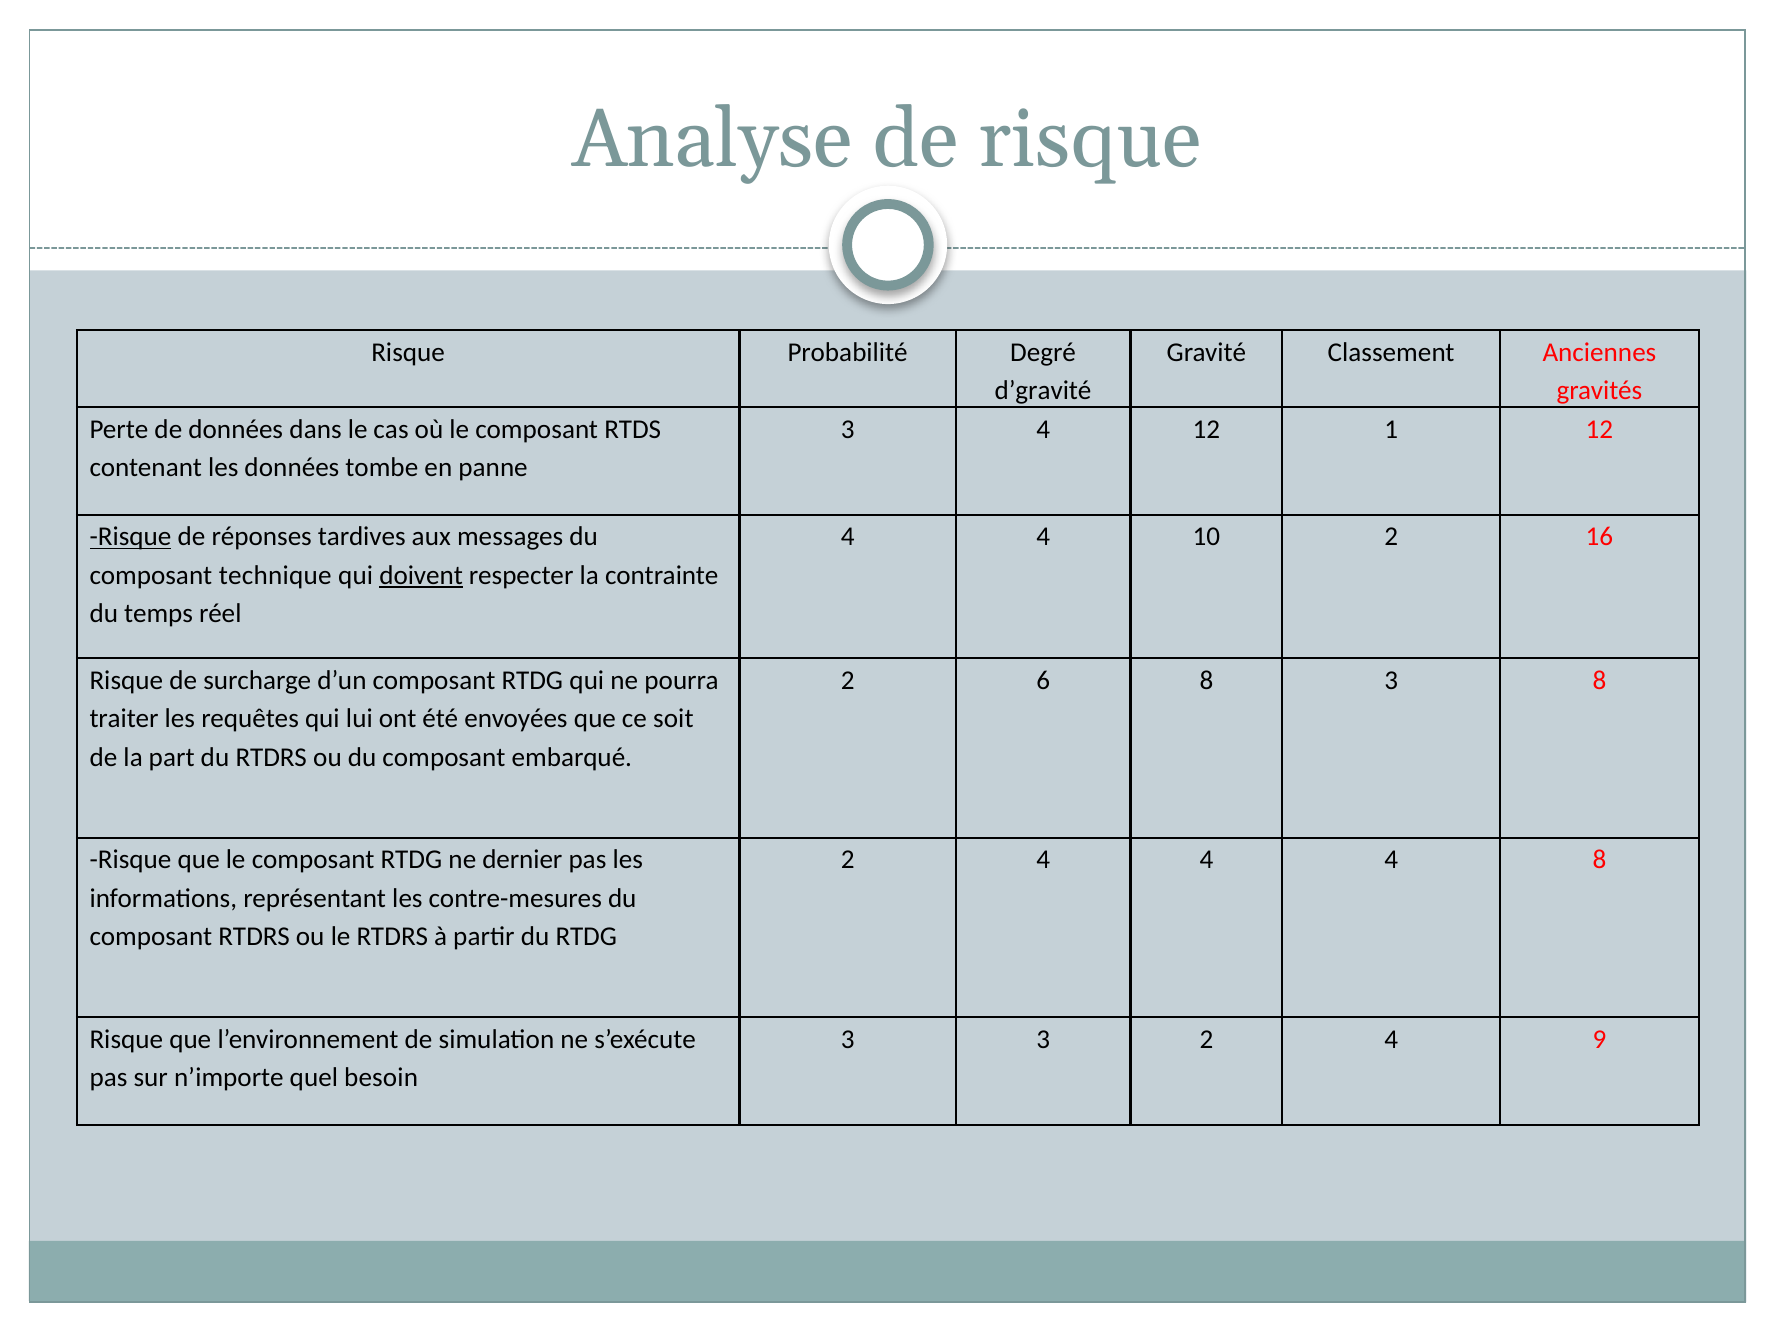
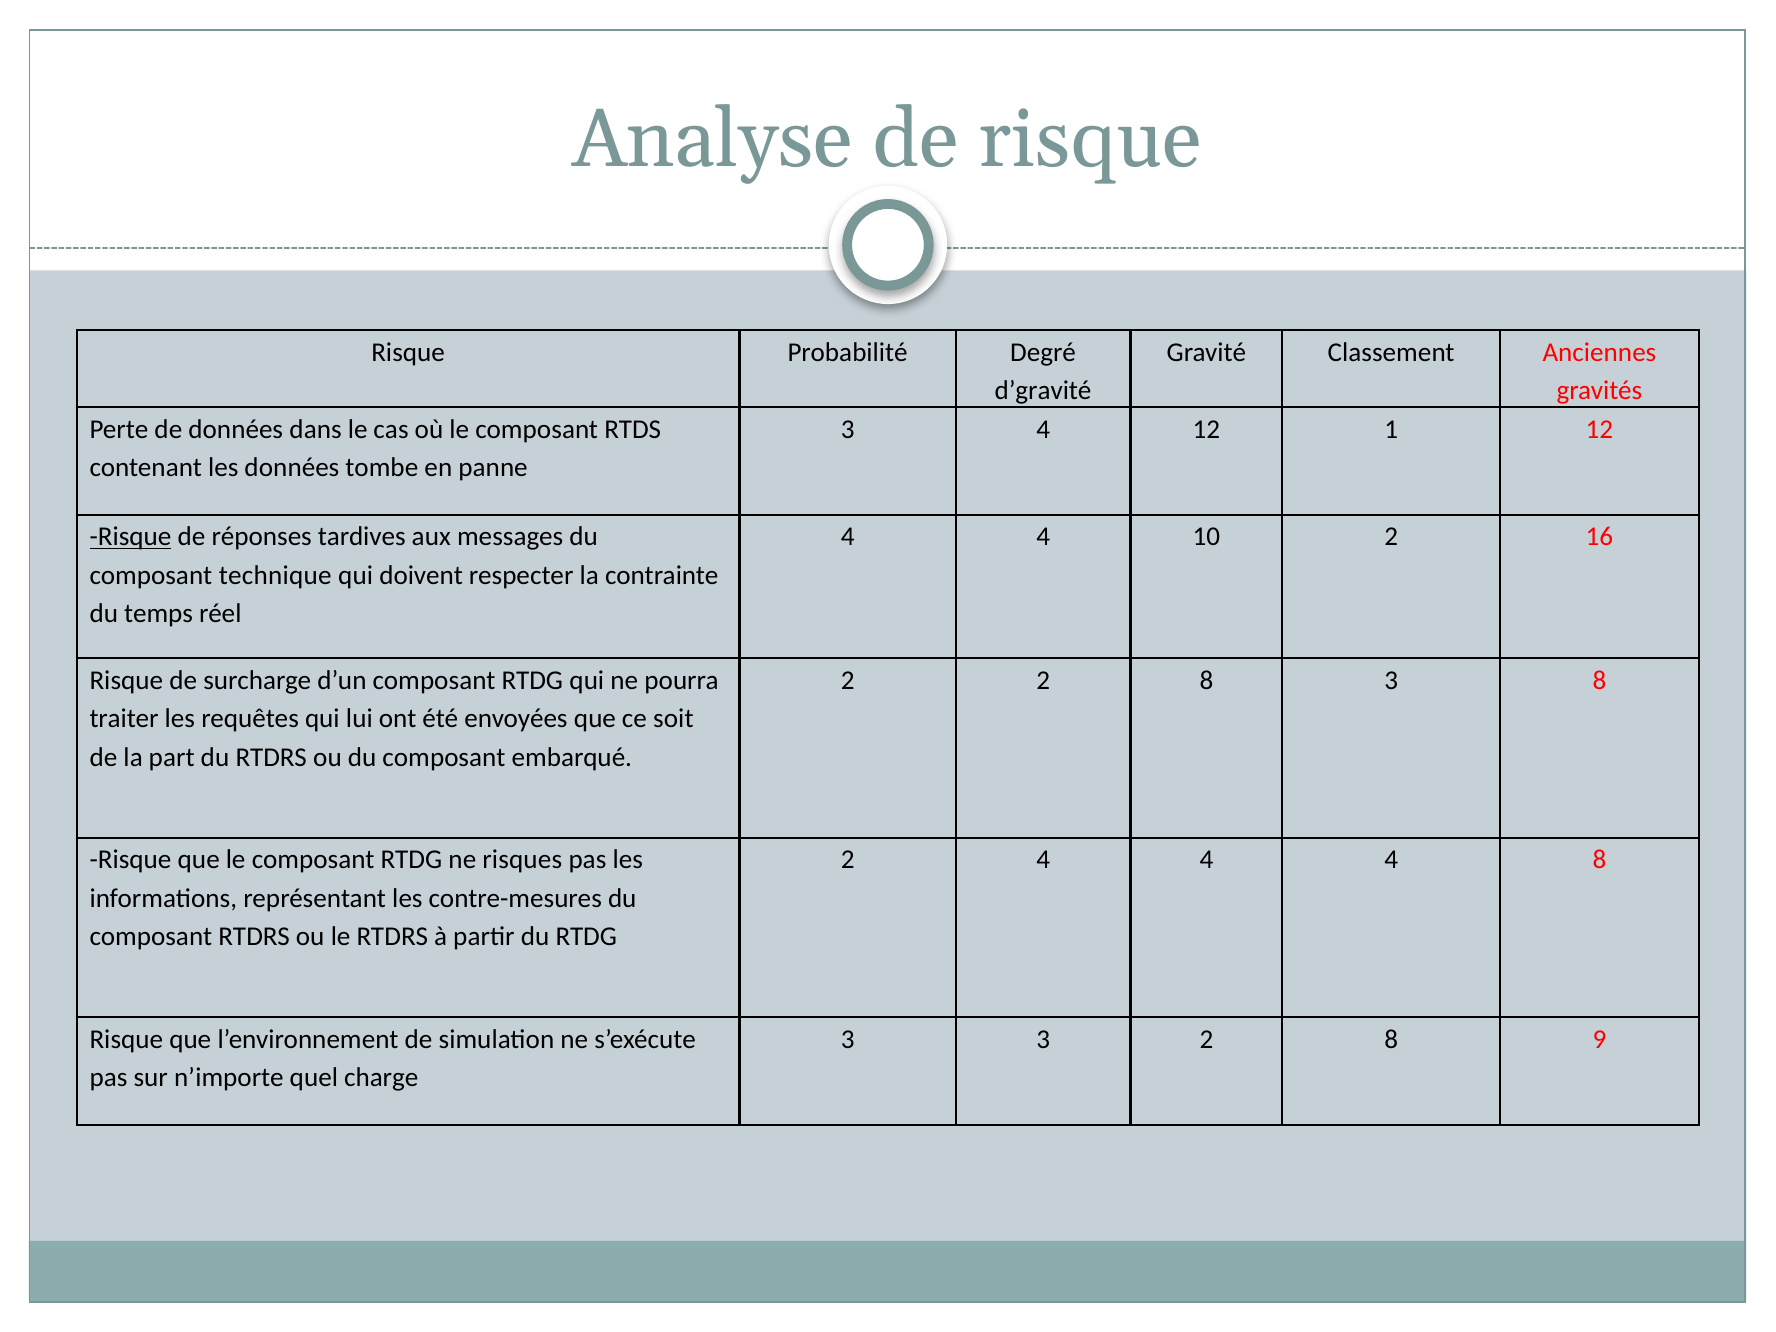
doivent underline: present -> none (421, 575)
2 6: 6 -> 2 (1043, 680)
dernier: dernier -> risques (522, 860)
3 2 4: 4 -> 8 (1391, 1039)
besoin: besoin -> charge (381, 1078)
